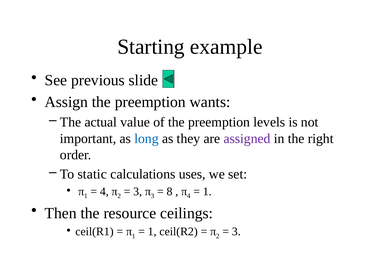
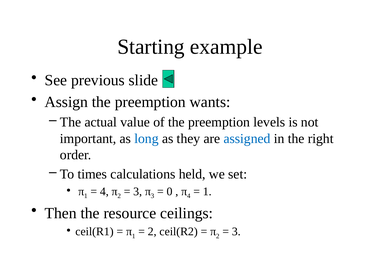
assigned colour: purple -> blue (247, 139)
static: static -> times (92, 174)
uses: uses -> held (192, 174)
8: 8 -> 0 (169, 192)
1: 1 -> 2 (152, 232)
